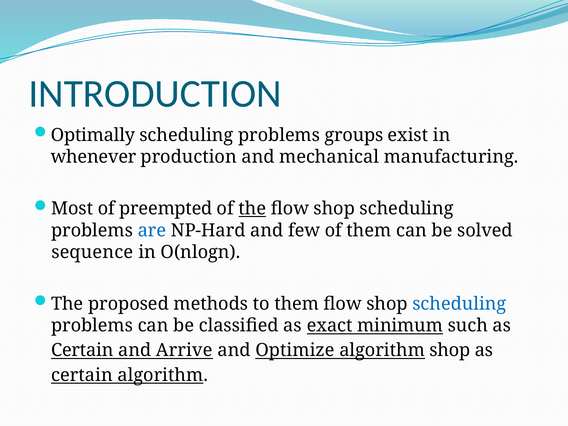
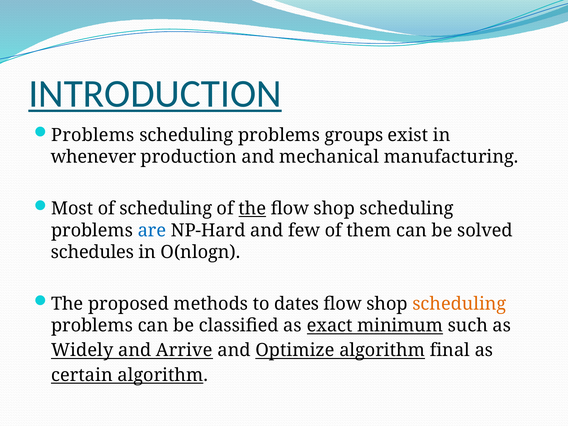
INTRODUCTION underline: none -> present (155, 94)
Optimally: Optimally -> Problems (93, 135)
of preempted: preempted -> scheduling (166, 209)
sequence: sequence -> schedules (92, 252)
to them: them -> dates (297, 304)
scheduling colour: blue -> orange (459, 304)
Certain: Certain -> Widely (82, 350)
algorithm shop: shop -> final (450, 350)
